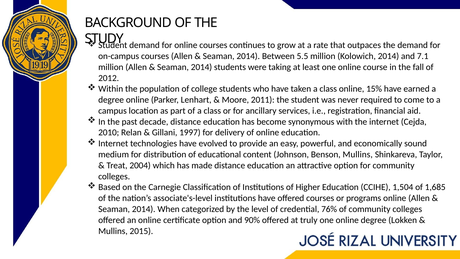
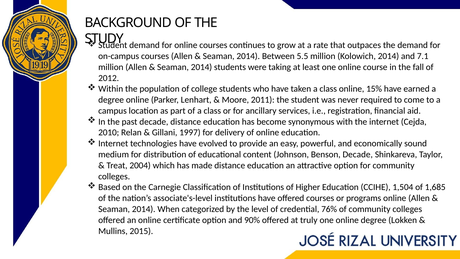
Benson Mullins: Mullins -> Decade (358, 154)
